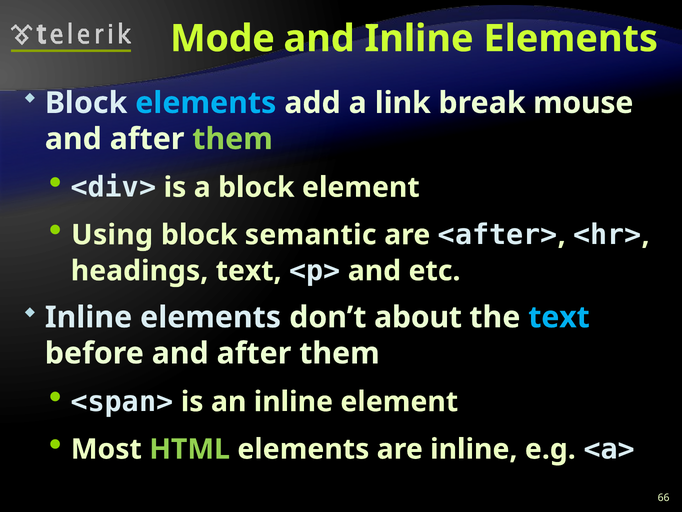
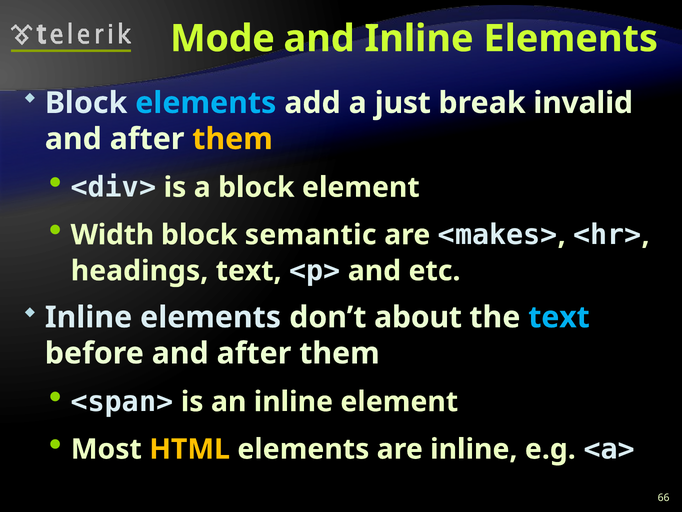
link: link -> just (403, 103)
mouse: mouse -> invalid (583, 103)
them colour: light green -> yellow (233, 139)
Using: Using -> Width (112, 235)
<after>: <after> -> <makes> (498, 235)
HTML colour: light green -> yellow (190, 449)
